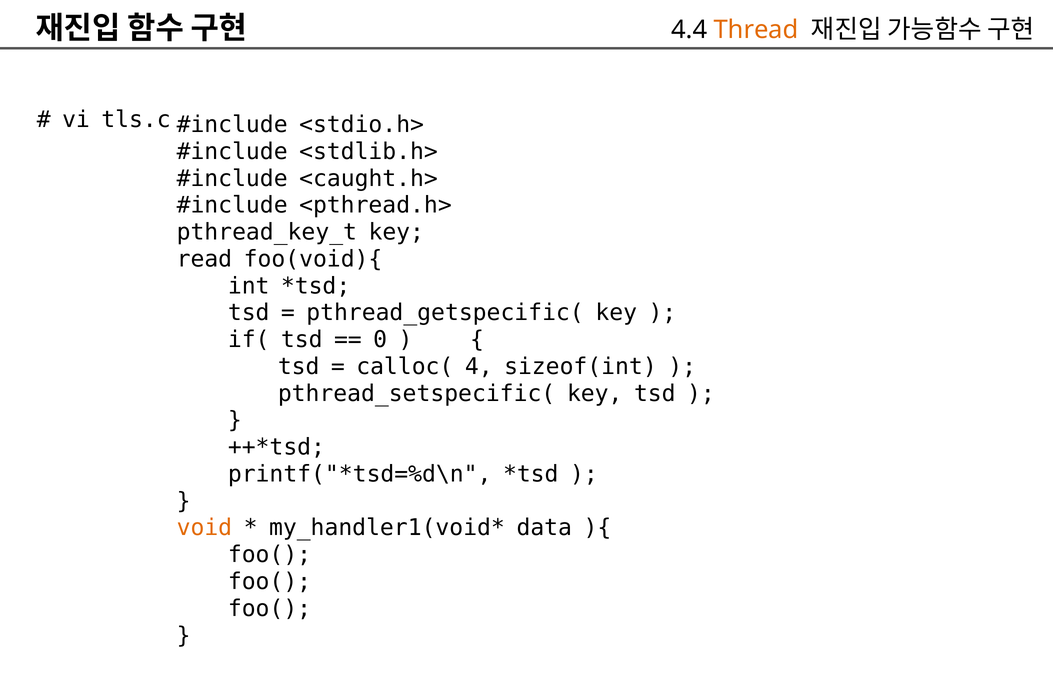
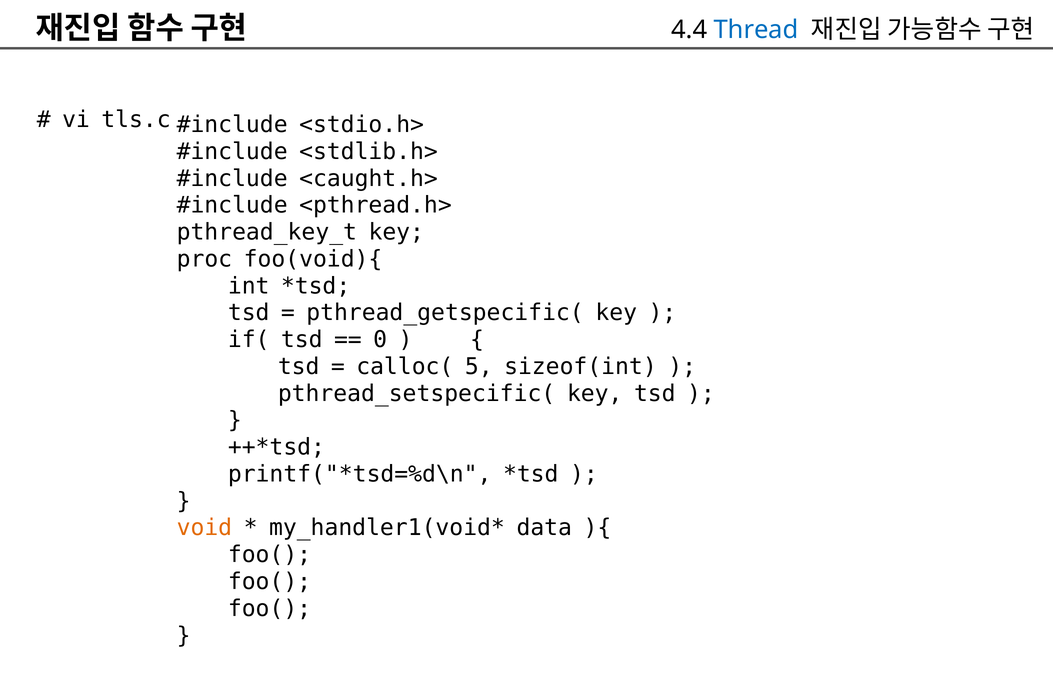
Thread colour: orange -> blue (756, 30)
read: read -> proc (204, 259)
4: 4 -> 5 (479, 367)
